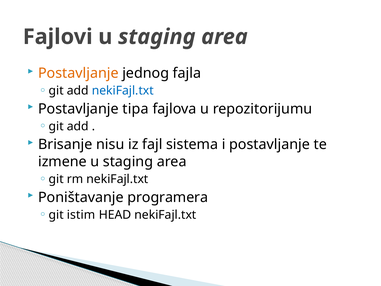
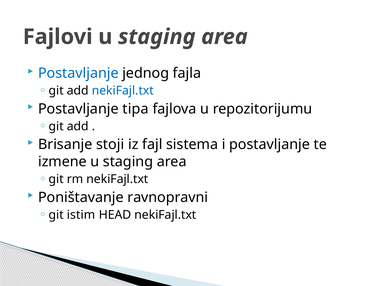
Postavljanje colour: orange -> blue (78, 73)
nisu: nisu -> stoji (110, 144)
programera: programera -> ravnopravni (168, 197)
